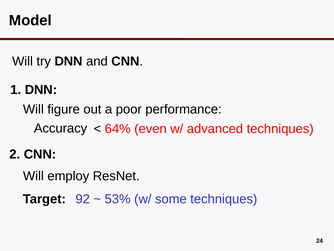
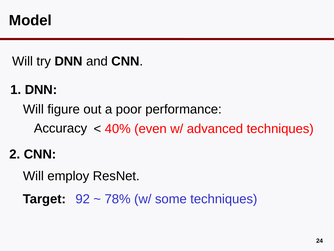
64%: 64% -> 40% (118, 129)
53%: 53% -> 78% (118, 199)
